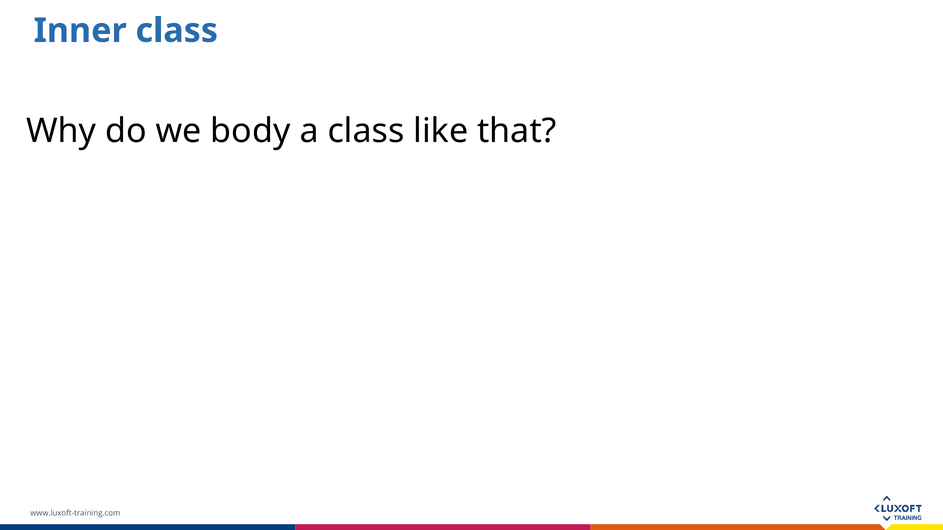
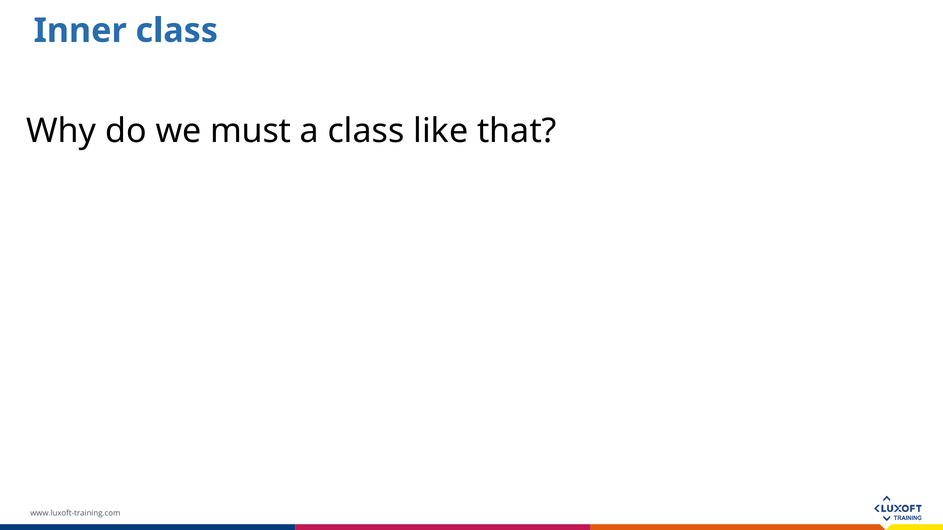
body: body -> must (251, 131)
